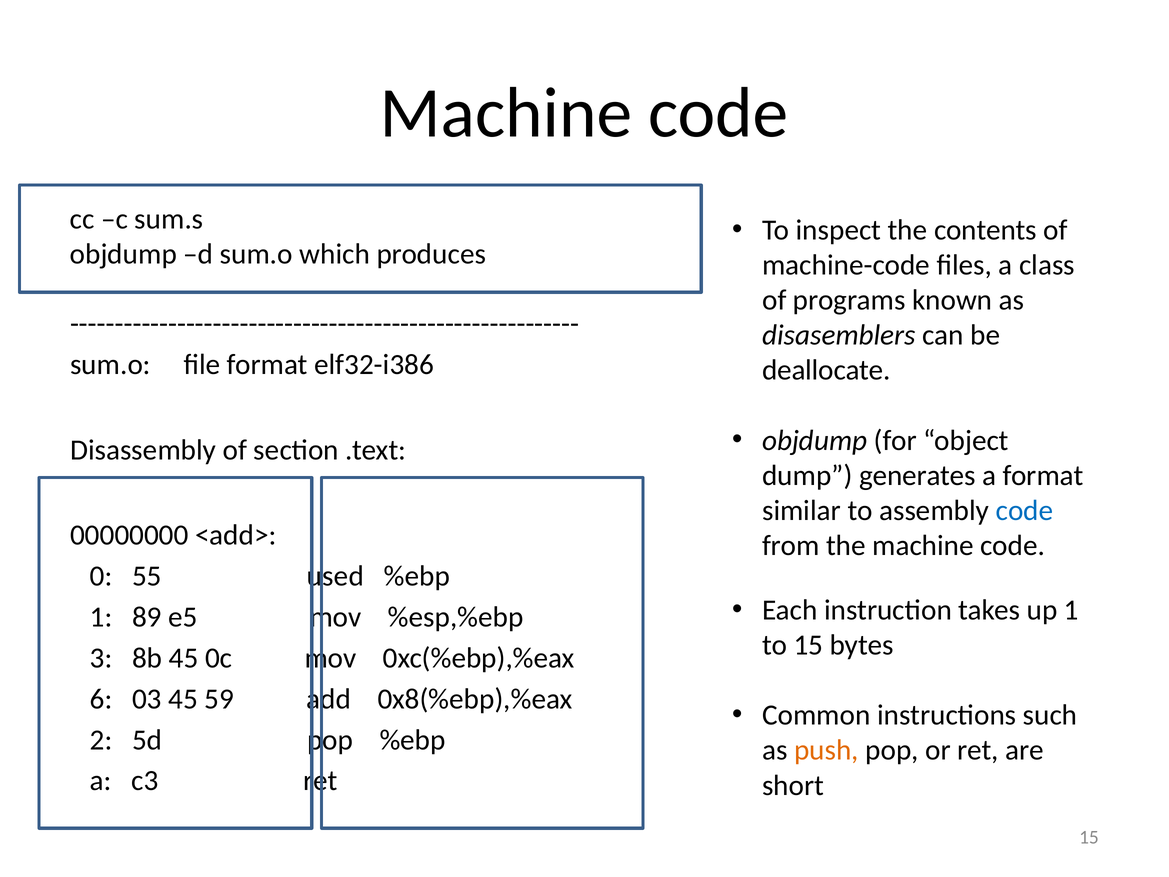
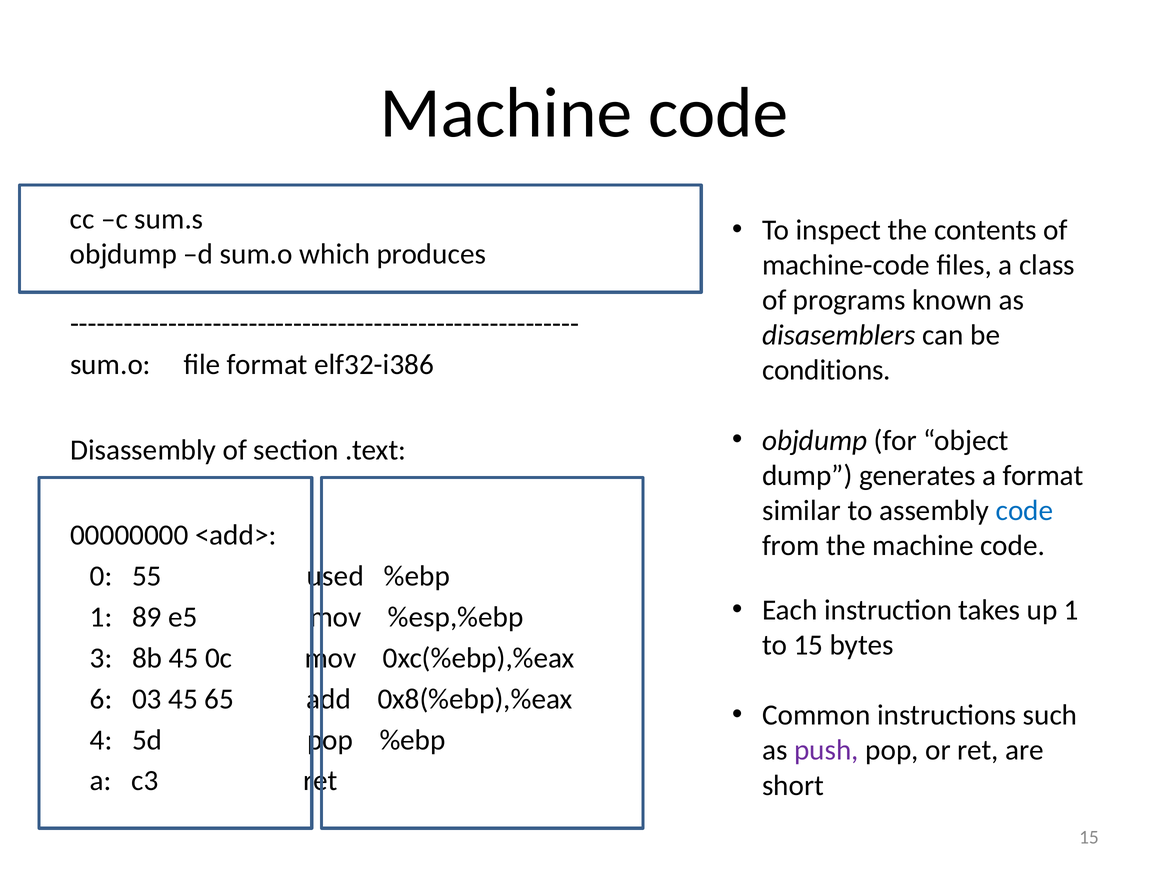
deallocate: deallocate -> conditions (826, 370)
59: 59 -> 65 (219, 699)
2: 2 -> 4 (101, 740)
push colour: orange -> purple (826, 750)
